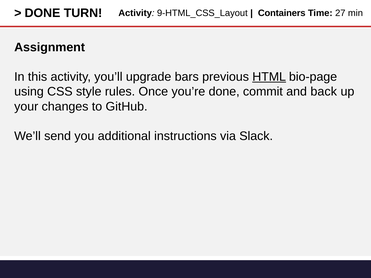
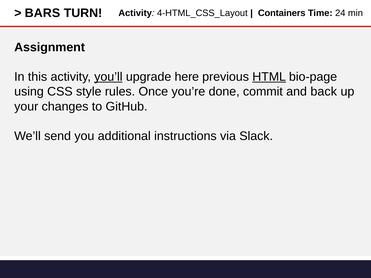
DONE: DONE -> BARS (42, 13)
9-HTML_CSS_Layout: 9-HTML_CSS_Layout -> 4-HTML_CSS_Layout (202, 13)
27: 27 -> 24 (340, 13)
you’ll underline: none -> present (108, 77)
bars: bars -> here (187, 77)
